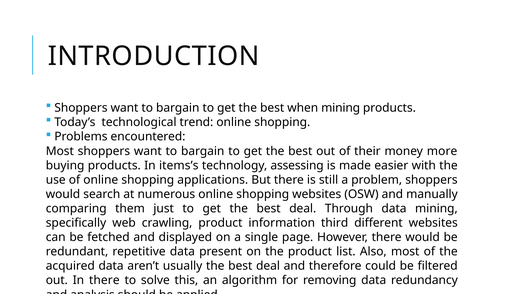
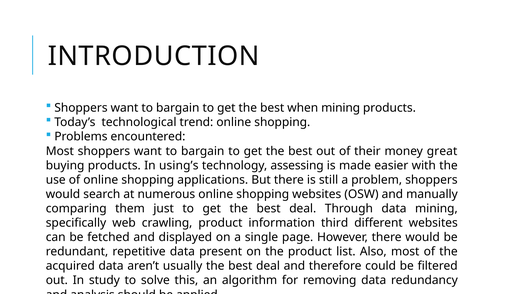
more: more -> great (442, 151)
items’s: items’s -> using’s (179, 165)
In there: there -> study (104, 280)
